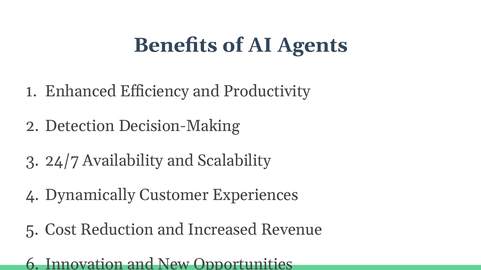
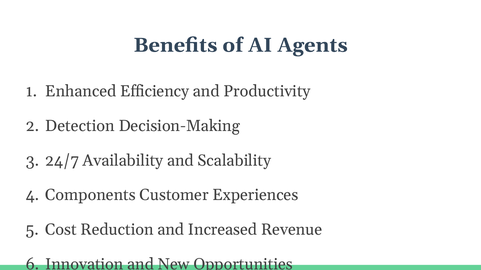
Dynamically: Dynamically -> Components (90, 195)
